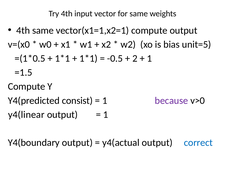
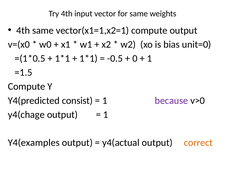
unit=5: unit=5 -> unit=0 (197, 44)
2: 2 -> 0 (135, 58)
y4(linear: y4(linear -> y4(chage (26, 114)
Y4(boundary: Y4(boundary -> Y4(examples (34, 142)
correct colour: blue -> orange (198, 142)
